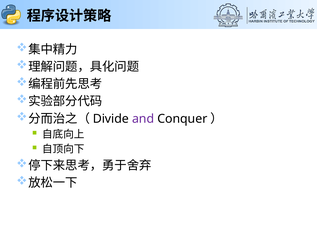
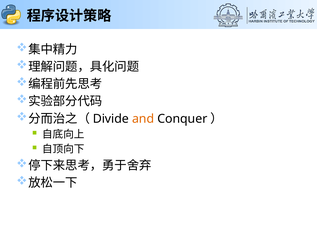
and colour: purple -> orange (143, 119)
